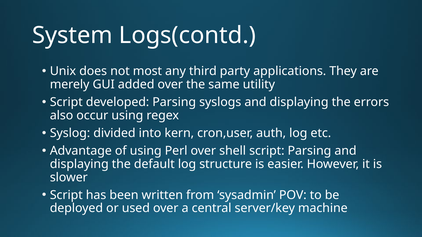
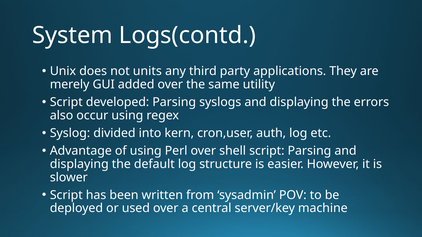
most: most -> units (147, 71)
